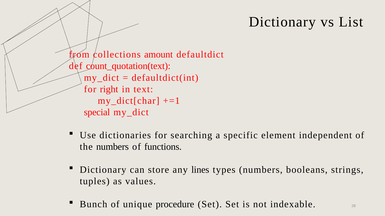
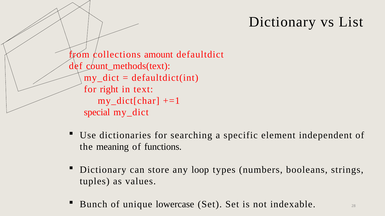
count_quotation(text: count_quotation(text -> count_methods(text (128, 66)
the numbers: numbers -> meaning (112, 147)
lines: lines -> loop (200, 170)
procedure: procedure -> lowercase (175, 205)
